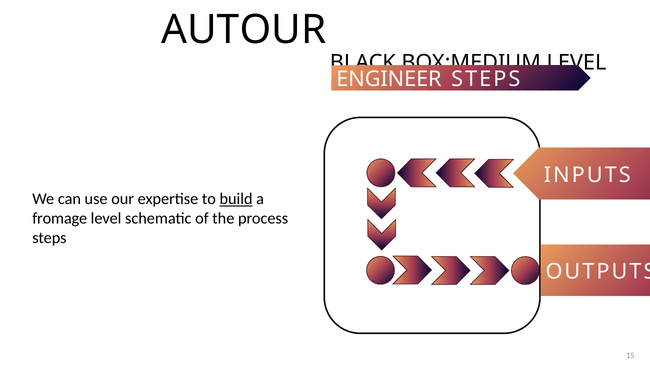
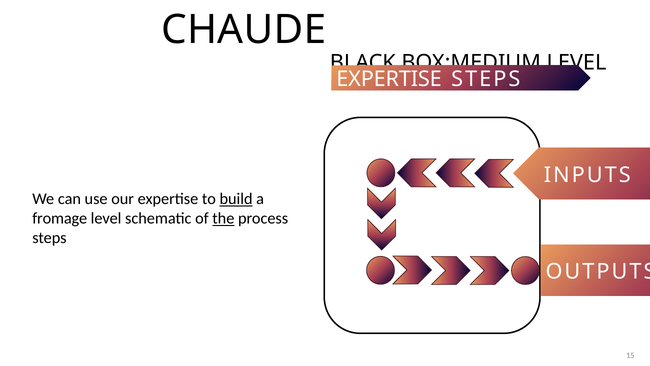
AUTOUR: AUTOUR -> CHAUDE (244, 30)
ENGINEER: ENGINEER -> EXPERTISE (389, 79)
the underline: none -> present (223, 218)
